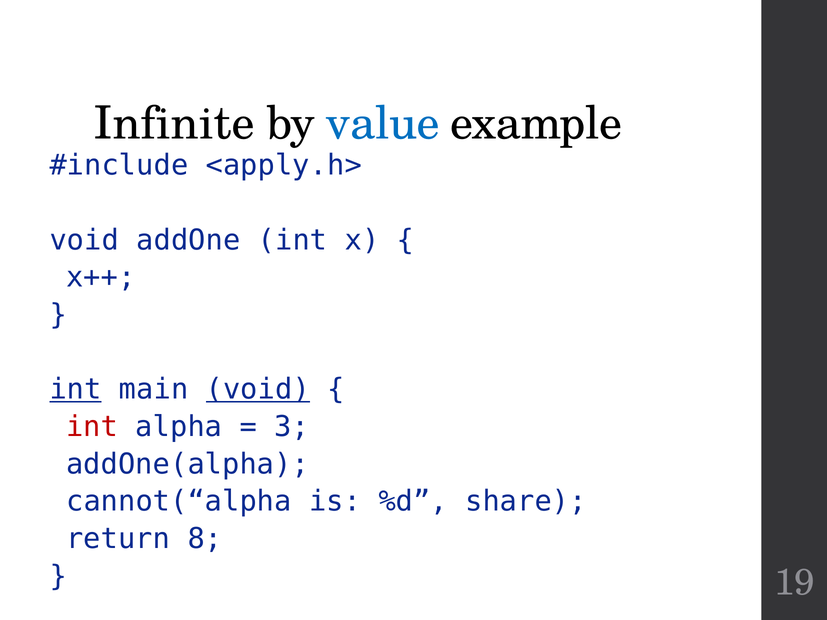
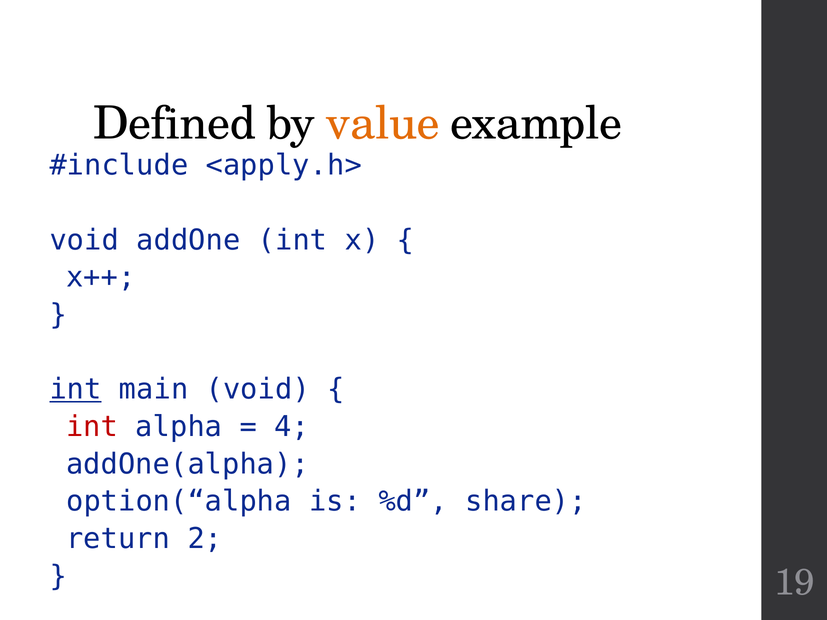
Infinite: Infinite -> Defined (175, 124)
value colour: blue -> orange (383, 124)
void underline: present -> none (258, 390)
3: 3 -> 4 (292, 427)
cannot(“alpha: cannot(“alpha -> option(“alpha (179, 502)
8: 8 -> 2 (205, 539)
